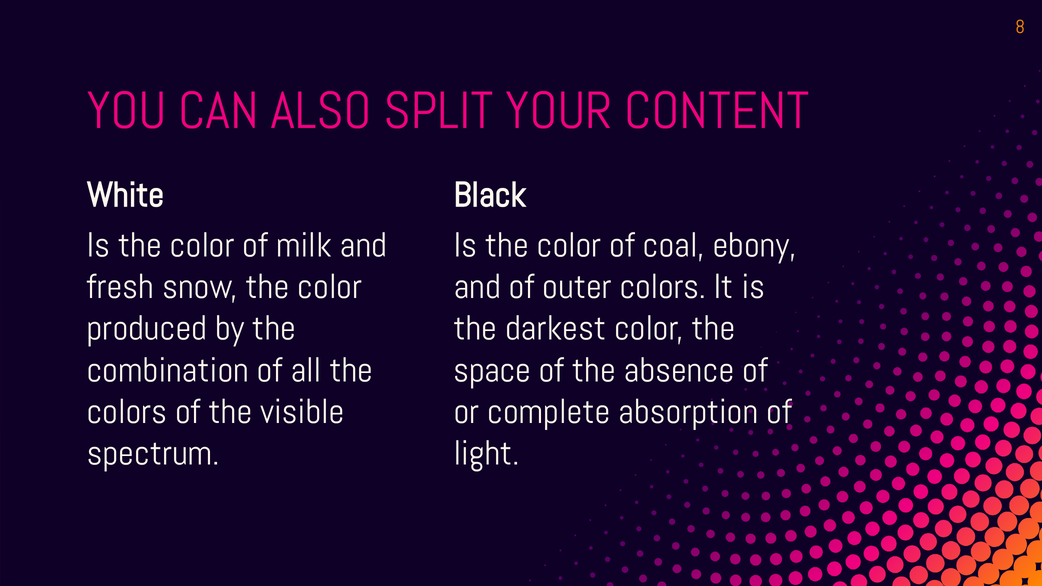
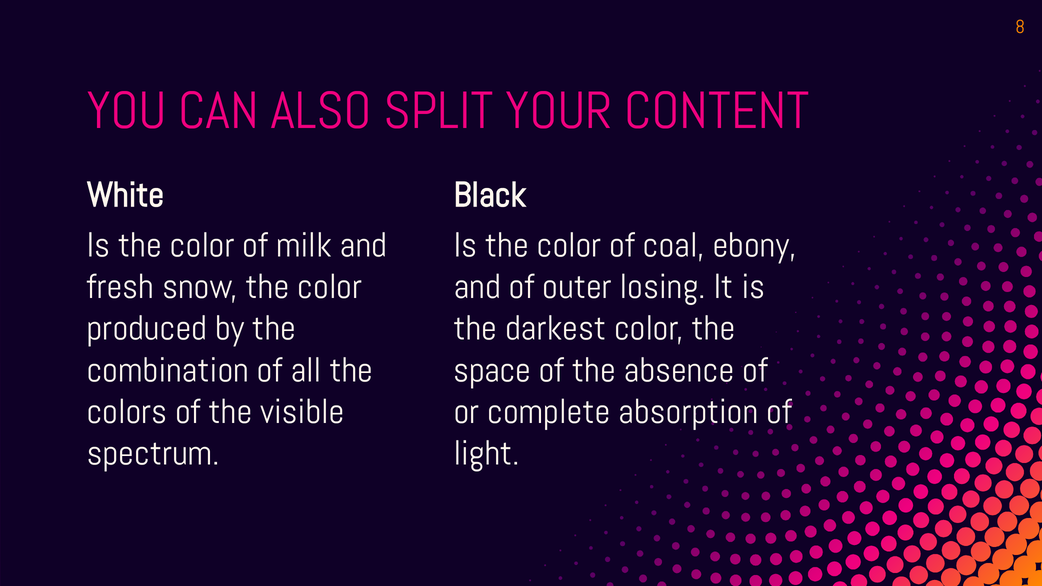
outer colors: colors -> losing (663, 287)
